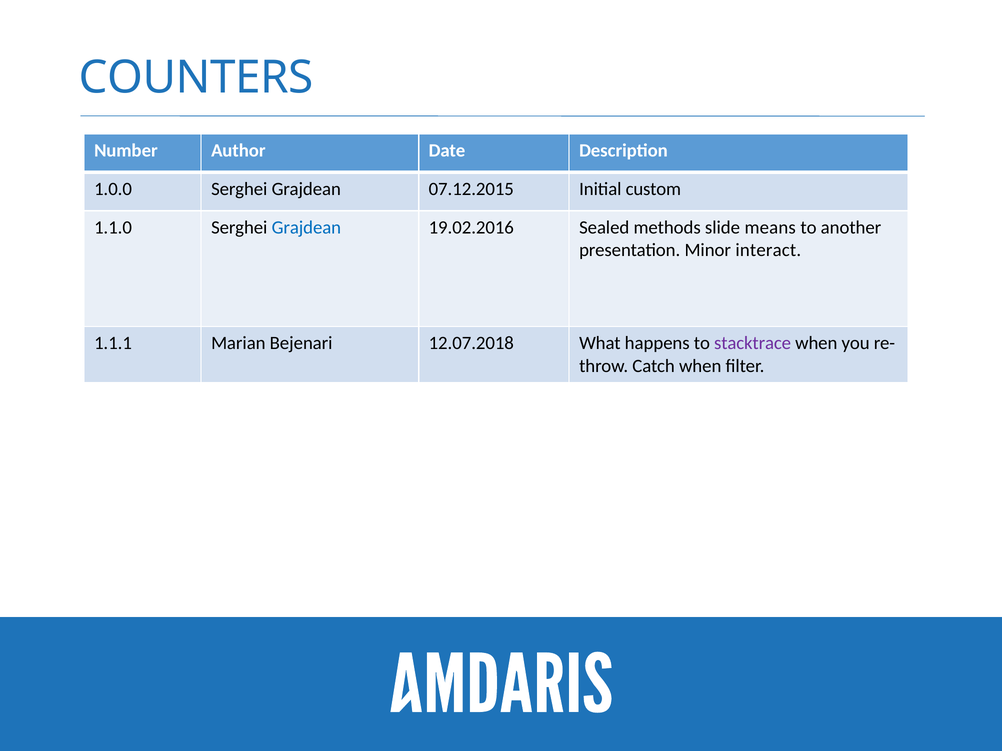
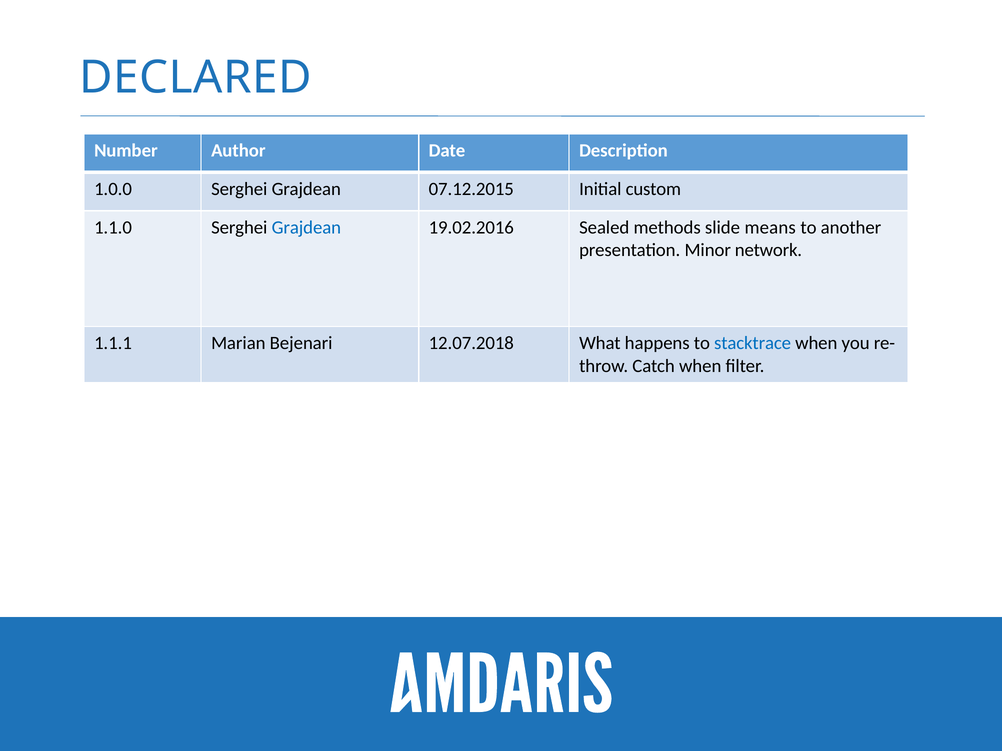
COUNTERS: COUNTERS -> DECLARED (196, 78)
interact: interact -> network (768, 250)
stacktrace colour: purple -> blue (753, 344)
